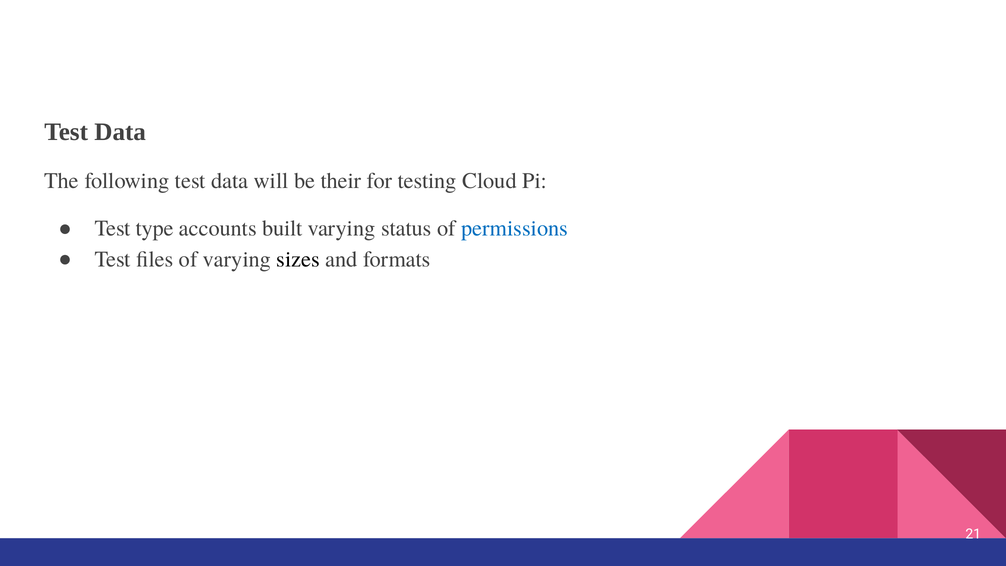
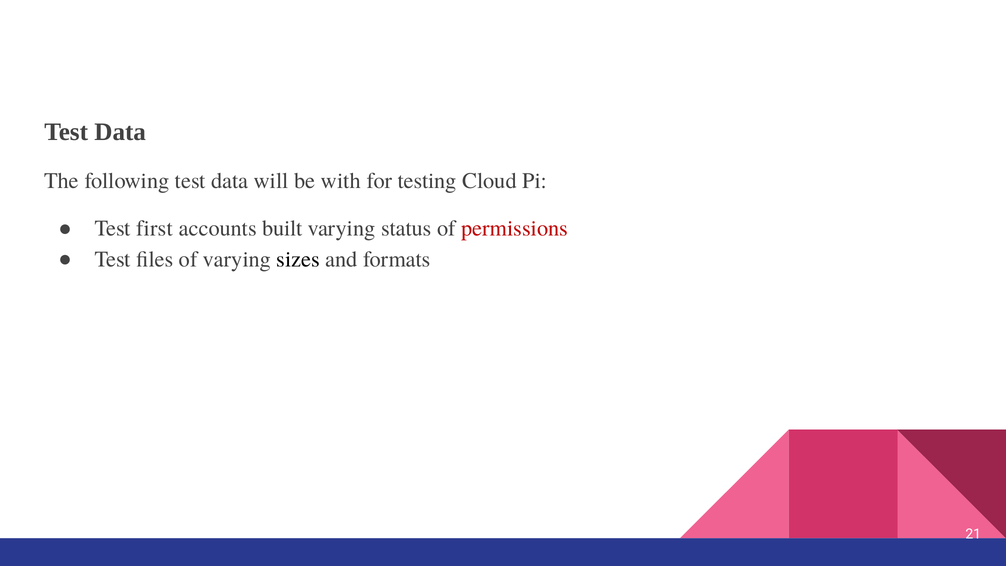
their: their -> with (341, 181)
type: type -> first (155, 229)
permissions colour: blue -> red (515, 229)
